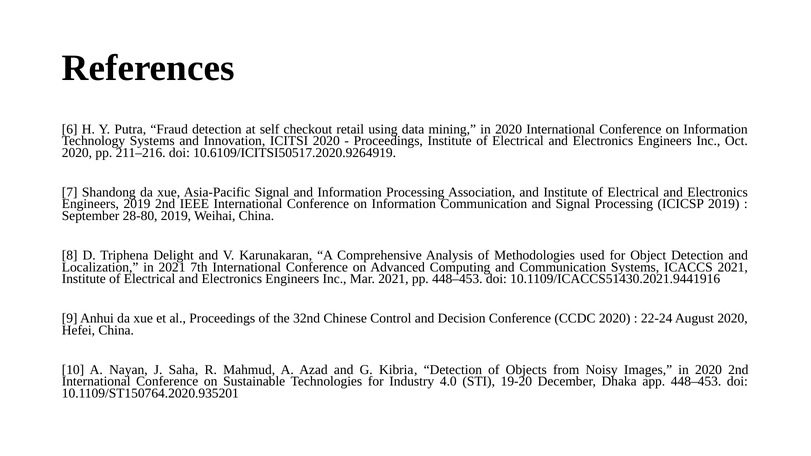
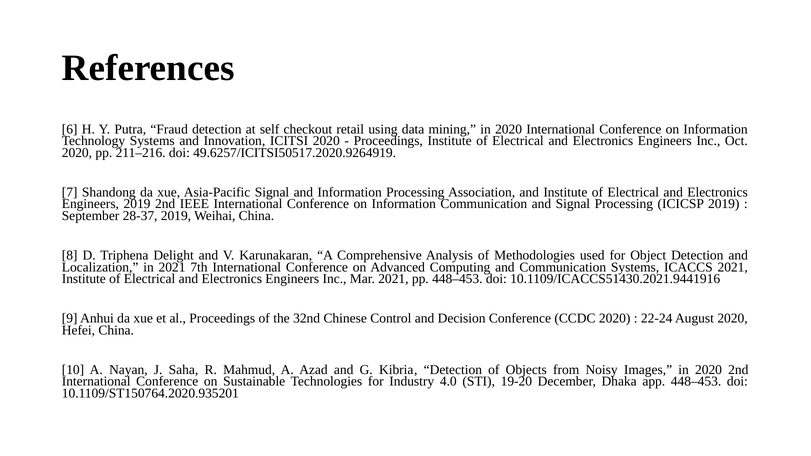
10.6109/ICITSI50517.2020.9264919: 10.6109/ICITSI50517.2020.9264919 -> 49.6257/ICITSI50517.2020.9264919 (295, 153)
28-80: 28-80 -> 28-37 (140, 216)
